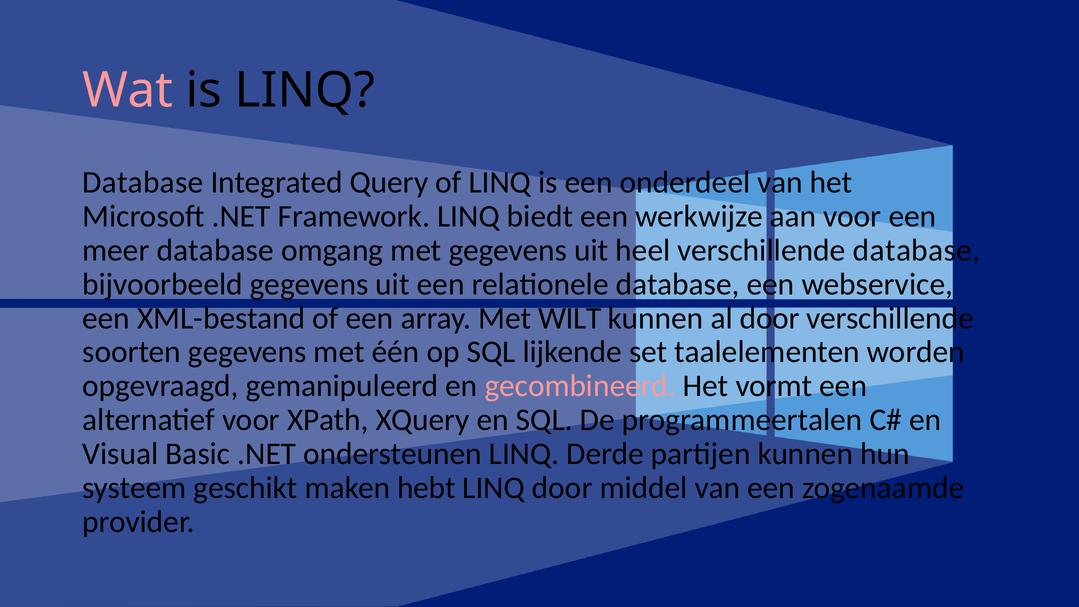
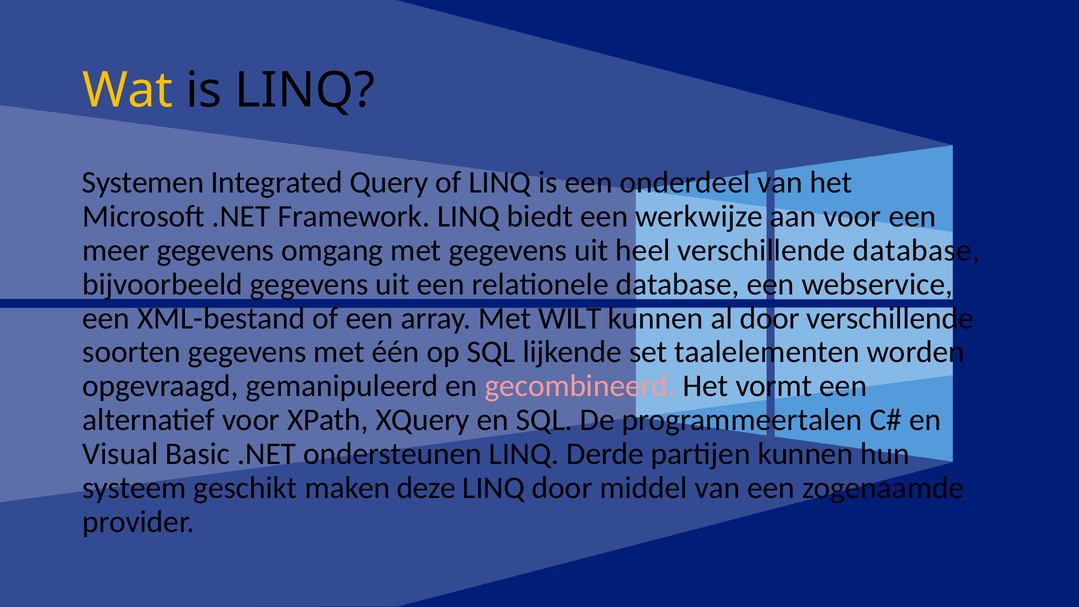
Wat colour: pink -> yellow (128, 91)
Database: Database -> Systemen (143, 182)
meer database: database -> gegevens (215, 250)
hebt: hebt -> deze (426, 488)
